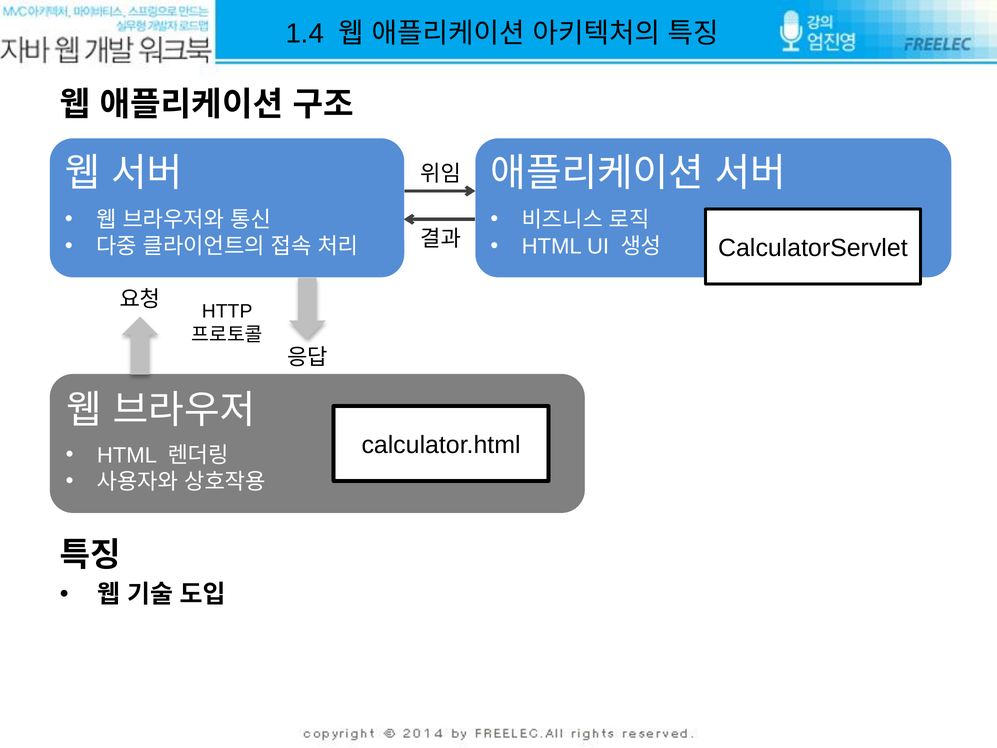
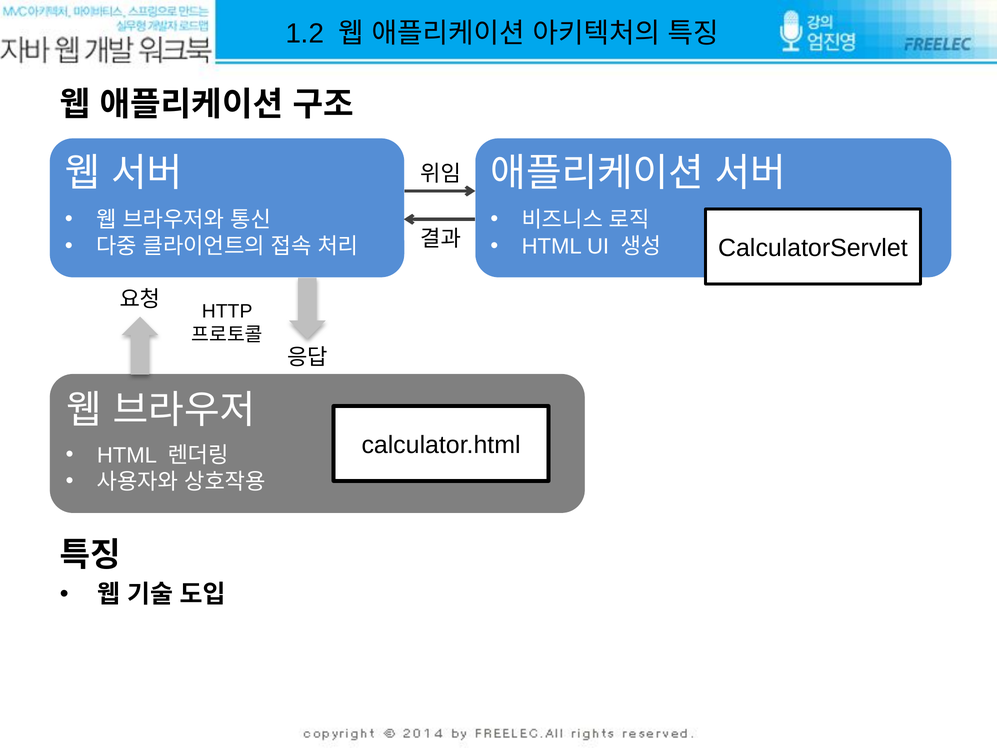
1.4: 1.4 -> 1.2 (305, 33)
